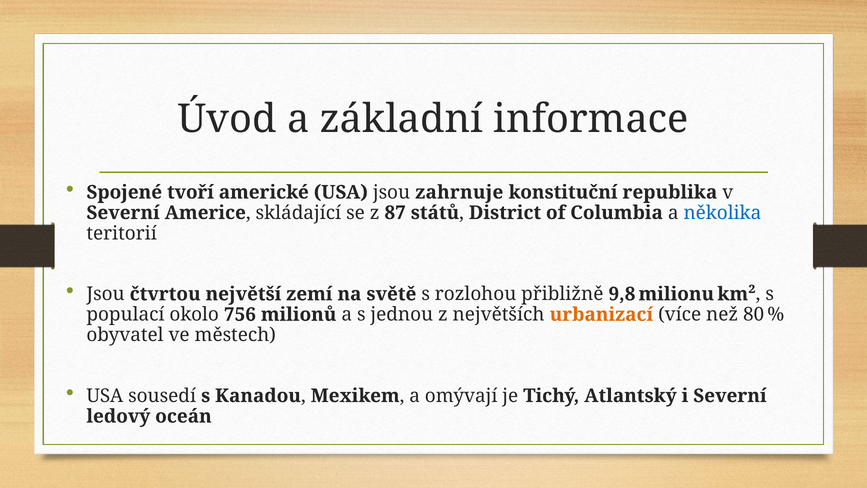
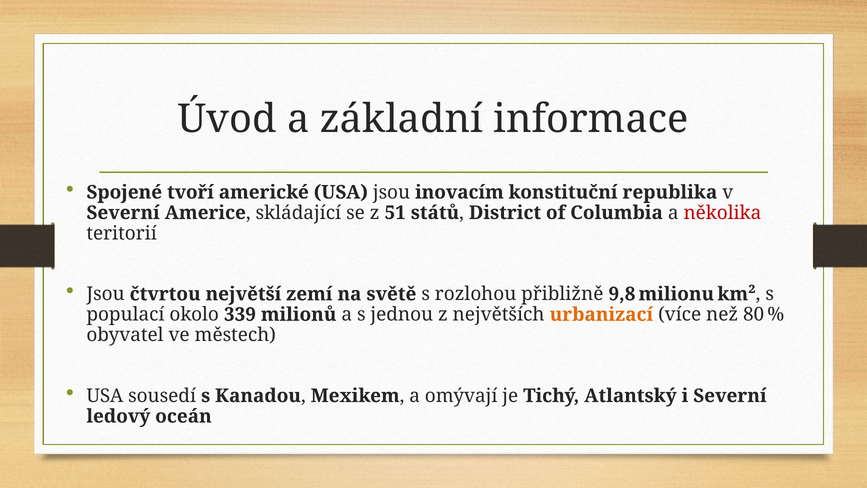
zahrnuje: zahrnuje -> inovacím (459, 192)
87: 87 -> 51 (395, 213)
několika colour: blue -> red (722, 213)
756: 756 -> 339 (240, 314)
